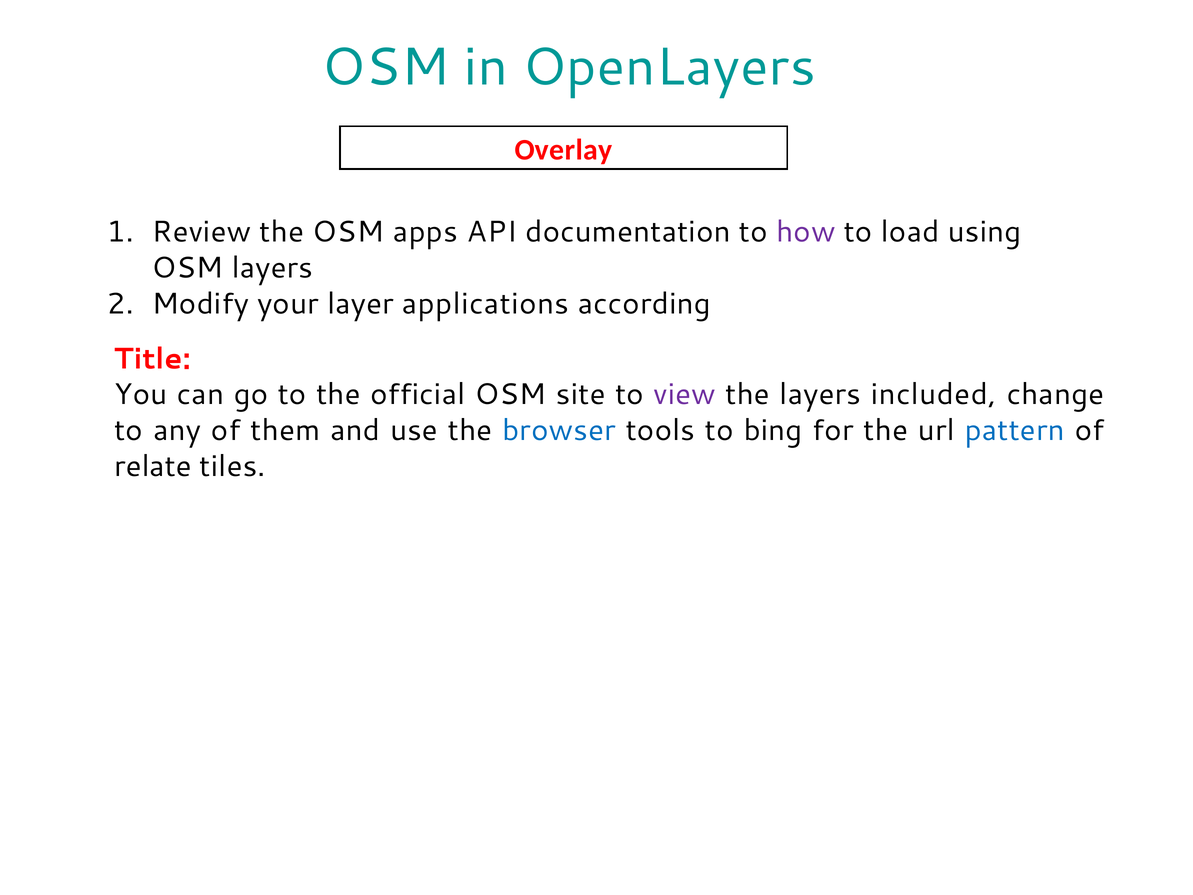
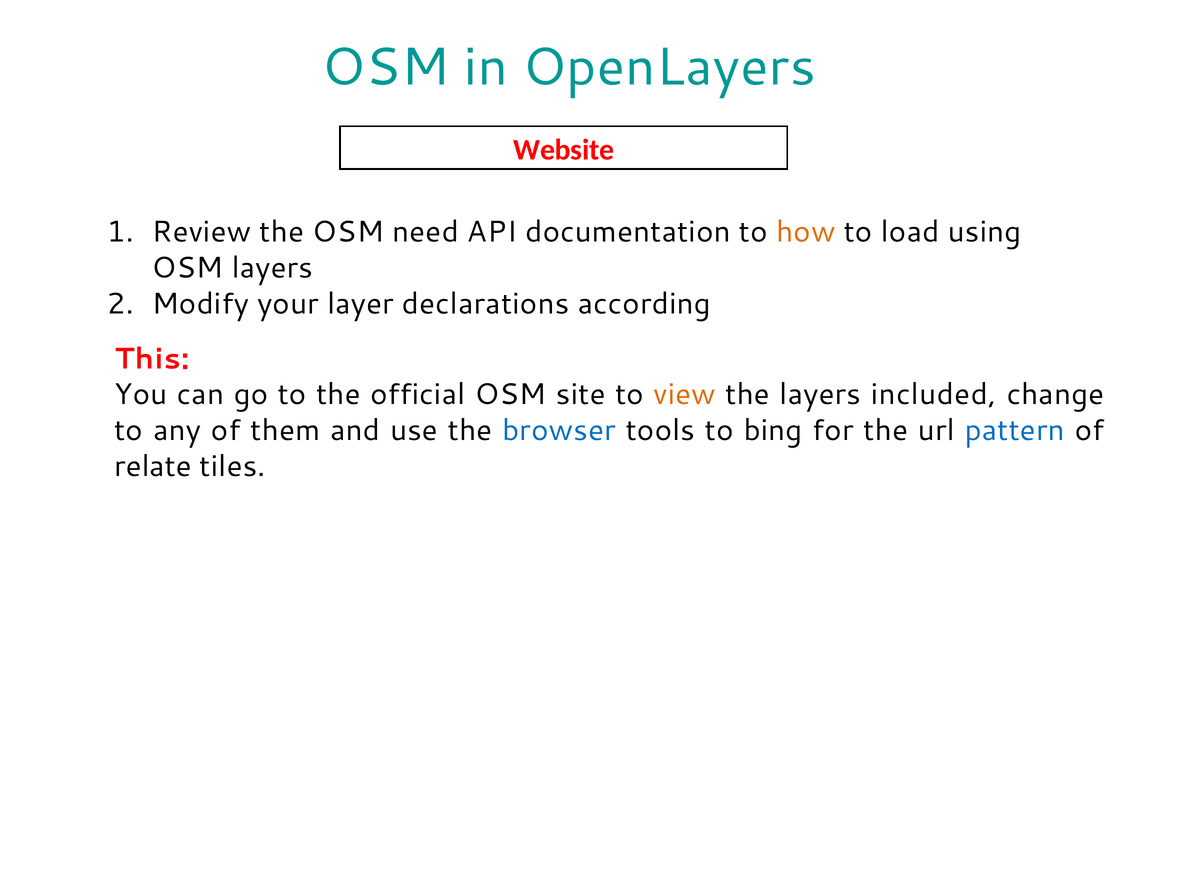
Overlay: Overlay -> Website (564, 150)
apps: apps -> need (425, 232)
how colour: purple -> orange (806, 232)
applications: applications -> declarations (486, 304)
Title: Title -> This (152, 359)
view colour: purple -> orange (685, 395)
